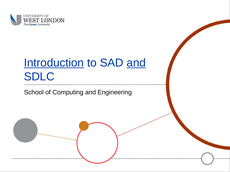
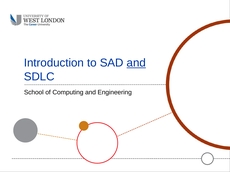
Introduction underline: present -> none (54, 63)
